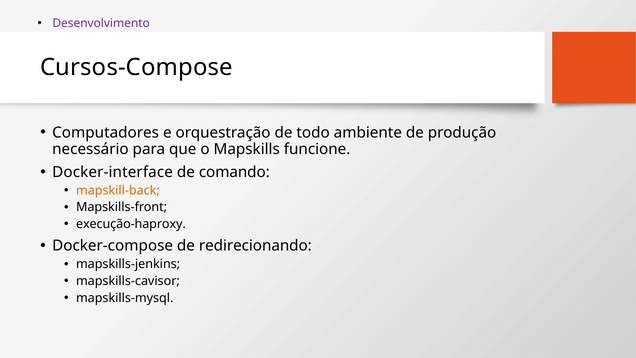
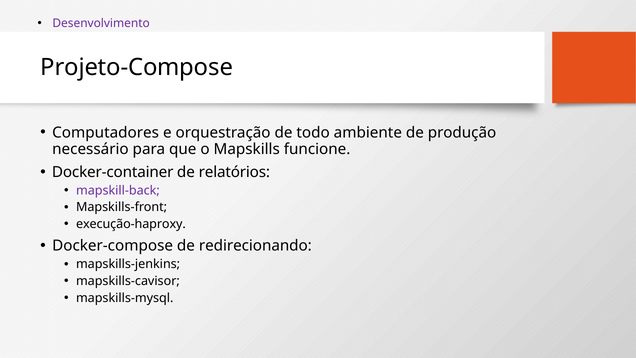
Cursos-Compose: Cursos-Compose -> Projeto-Compose (137, 67)
Docker-interface: Docker-interface -> Docker-container (113, 172)
comando: comando -> relatórios (234, 172)
mapskill-back colour: orange -> purple (118, 190)
